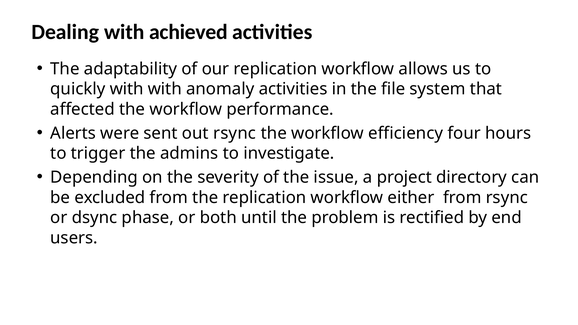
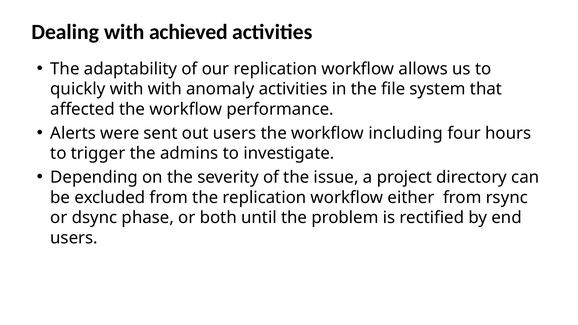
out rsync: rsync -> users (235, 133)
efficiency: efficiency -> including (406, 133)
